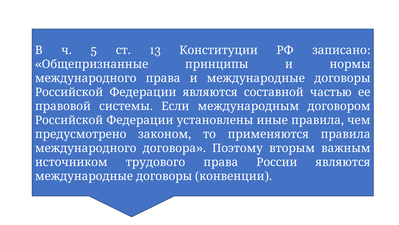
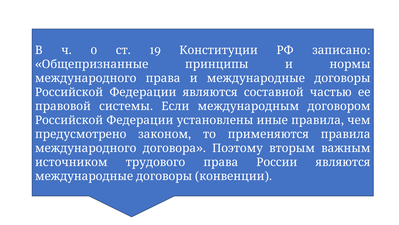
5: 5 -> 0 (94, 50)
13: 13 -> 19 (155, 50)
